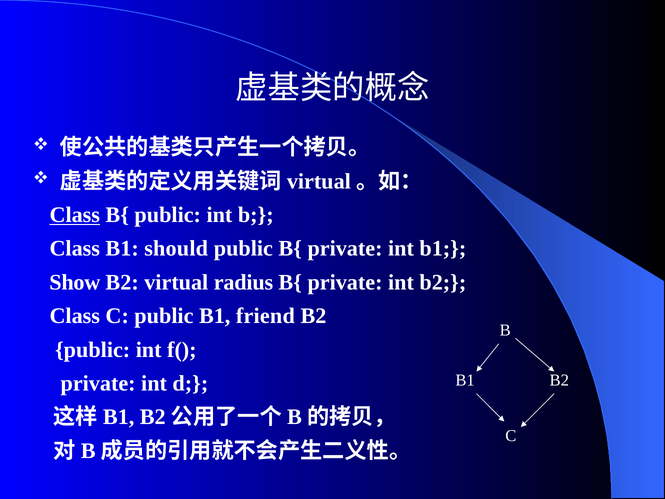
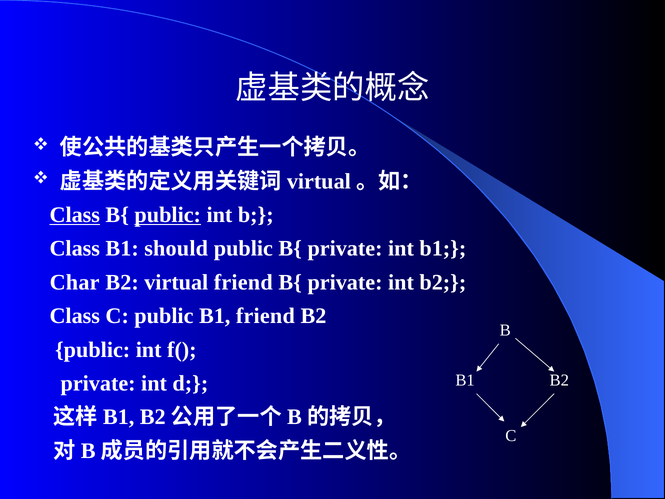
public underline: none -> present (168, 215)
Show: Show -> Char (75, 282)
virtual radius: radius -> friend (243, 282)
